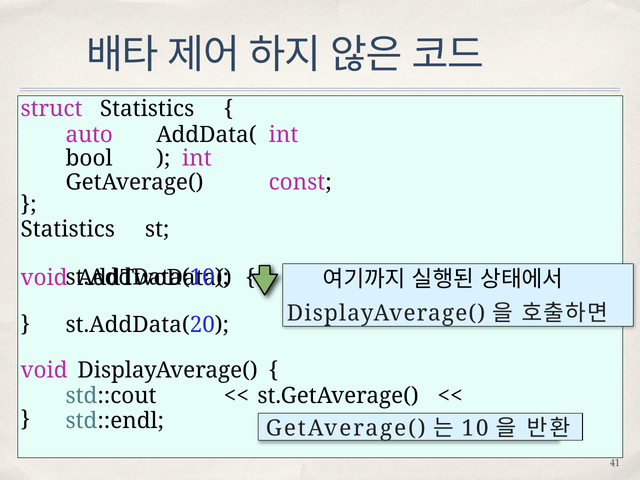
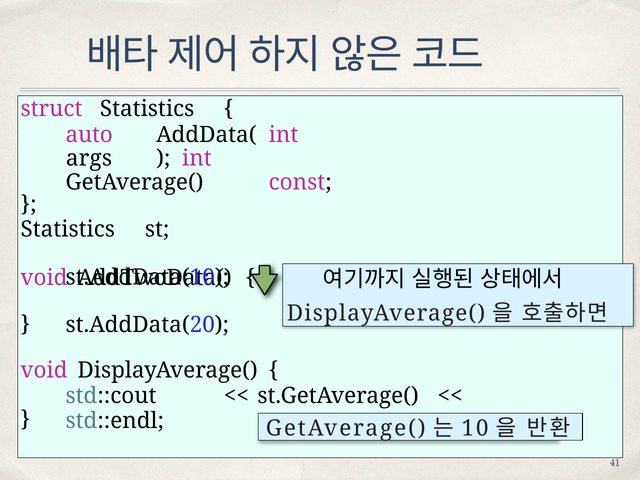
bool: bool -> args (89, 158)
